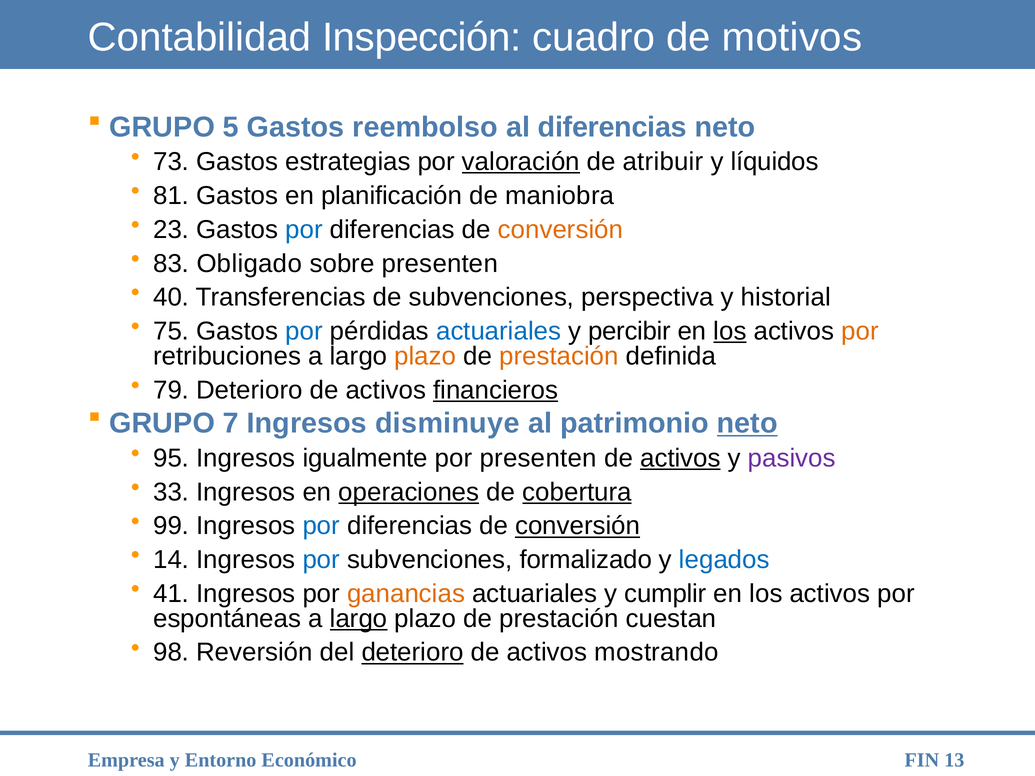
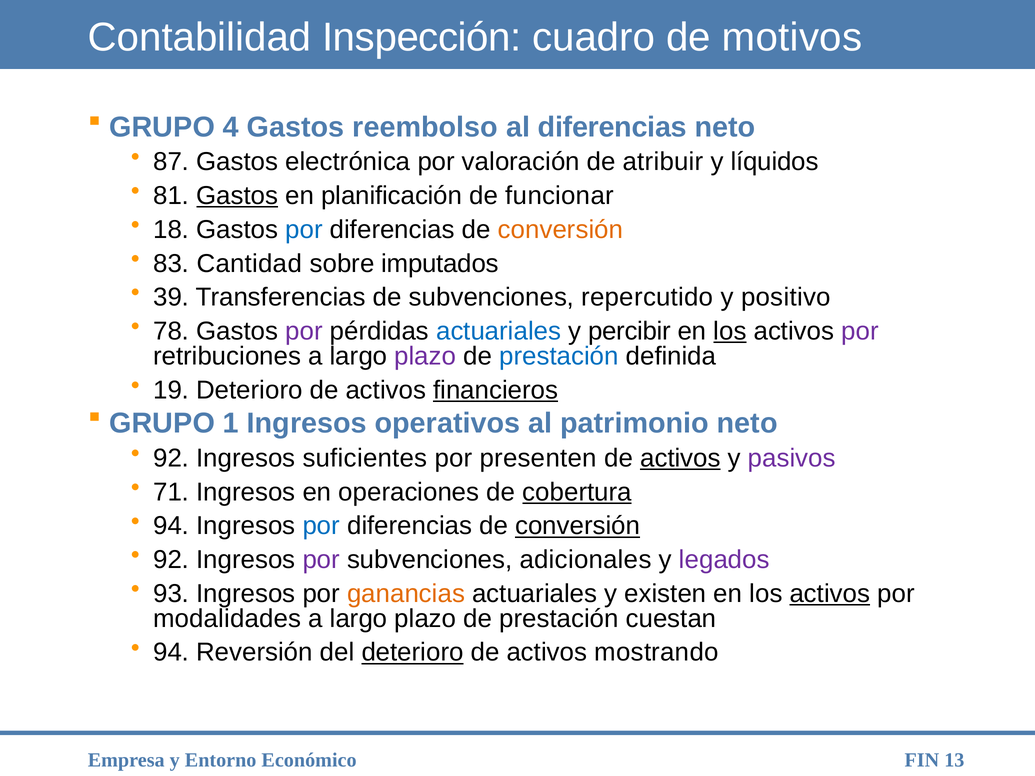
5: 5 -> 4 (231, 127)
73: 73 -> 87 (171, 162)
estrategias: estrategias -> electrónica (348, 162)
valoración underline: present -> none (521, 162)
Gastos underline: none -> present (237, 196)
maniobra: maniobra -> funcionar (560, 196)
23: 23 -> 18 (171, 230)
Obligado: Obligado -> Cantidad (249, 264)
sobre presenten: presenten -> imputados (440, 264)
40: 40 -> 39 (171, 297)
perspectiva: perspectiva -> repercutido (647, 297)
historial: historial -> positivo (786, 297)
75: 75 -> 78 (171, 331)
por colour: blue -> purple (304, 331)
por colour: orange -> purple (860, 331)
plazo colour: orange -> purple (425, 356)
prestación colour: orange -> blue (559, 356)
79: 79 -> 19 (171, 390)
7: 7 -> 1 (231, 424)
disminuye: disminuye -> operativos (447, 424)
neto underline: present -> none (747, 424)
95: 95 -> 92 (171, 458)
igualmente: igualmente -> suficientes (365, 458)
33: 33 -> 71 (171, 492)
operaciones underline: present -> none (409, 492)
99: 99 -> 94 (171, 526)
14: 14 -> 92 (171, 560)
por colour: blue -> purple (321, 560)
formalizado: formalizado -> adicionales (586, 560)
legados colour: blue -> purple (724, 560)
41: 41 -> 93 (171, 594)
cumplir: cumplir -> existen (665, 594)
activos underline: none -> present (830, 594)
espontáneas: espontáneas -> modalidades (227, 619)
largo underline: present -> none (359, 619)
98: 98 -> 94 (171, 653)
